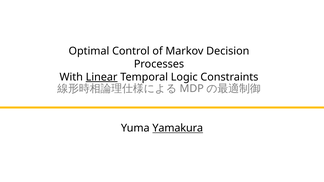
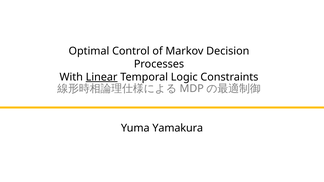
Yamakura underline: present -> none (178, 128)
